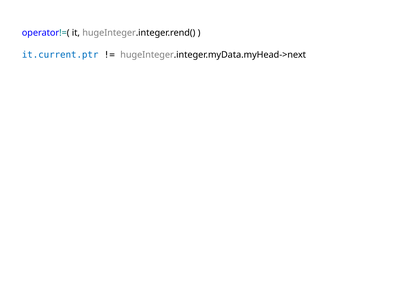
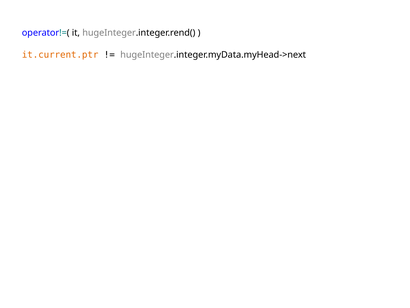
it.current.ptr colour: blue -> orange (60, 55)
